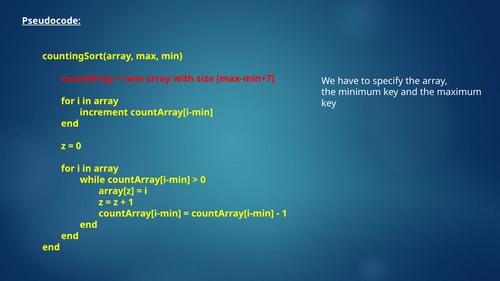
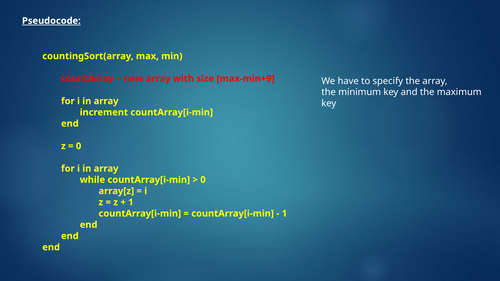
max-min+7: max-min+7 -> max-min+9 (246, 79)
